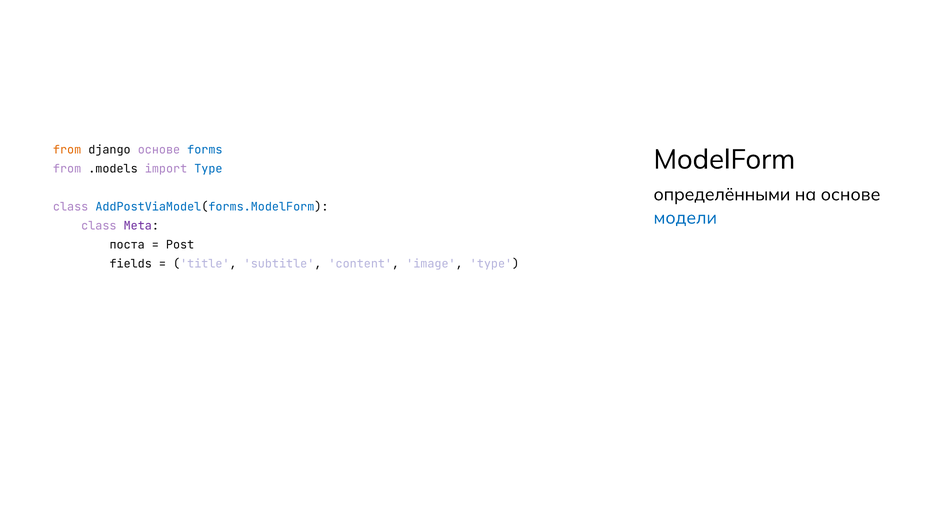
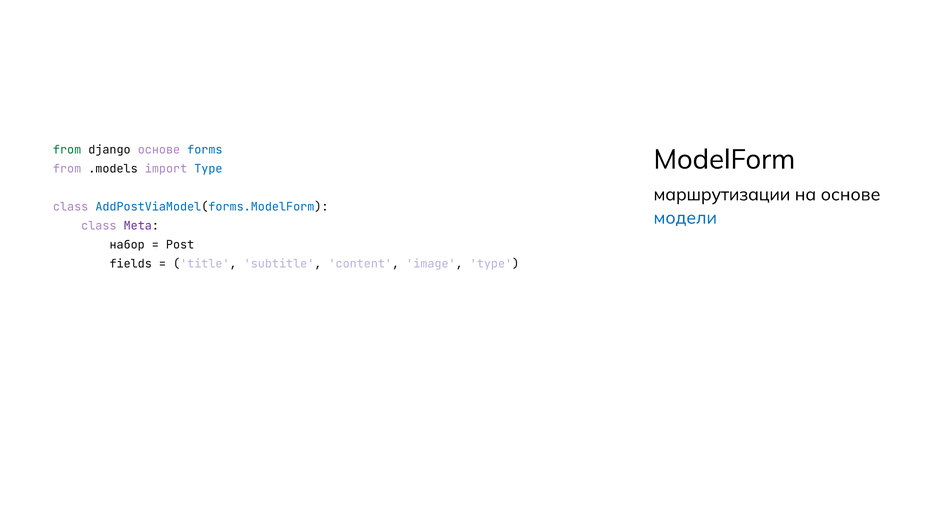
from colour: orange -> green (67, 150)
определёнными: определёнными -> маршрутизации (722, 194)
поста: поста -> набор (127, 245)
